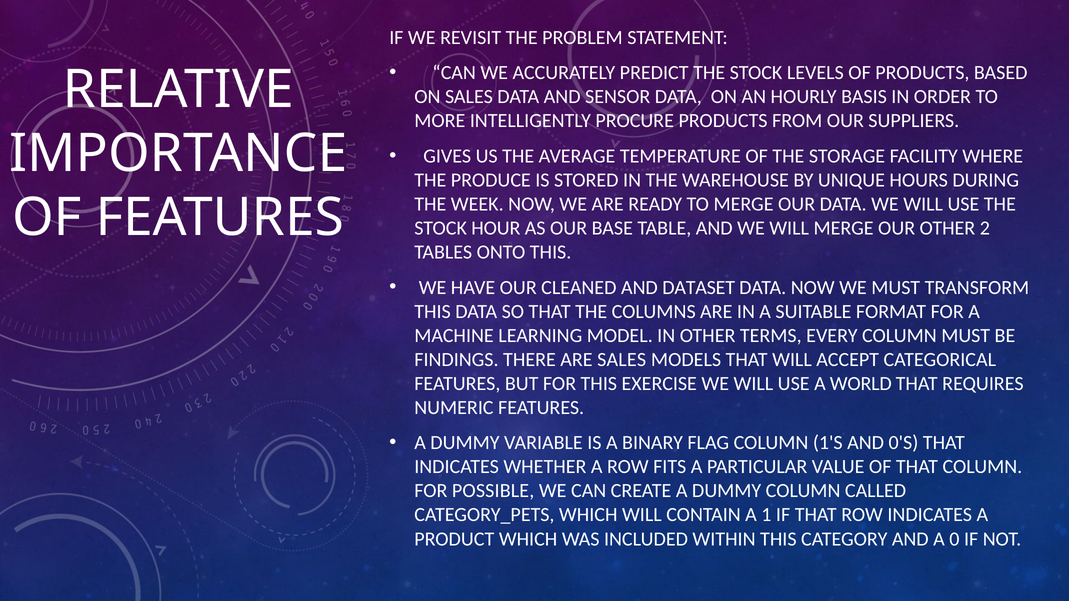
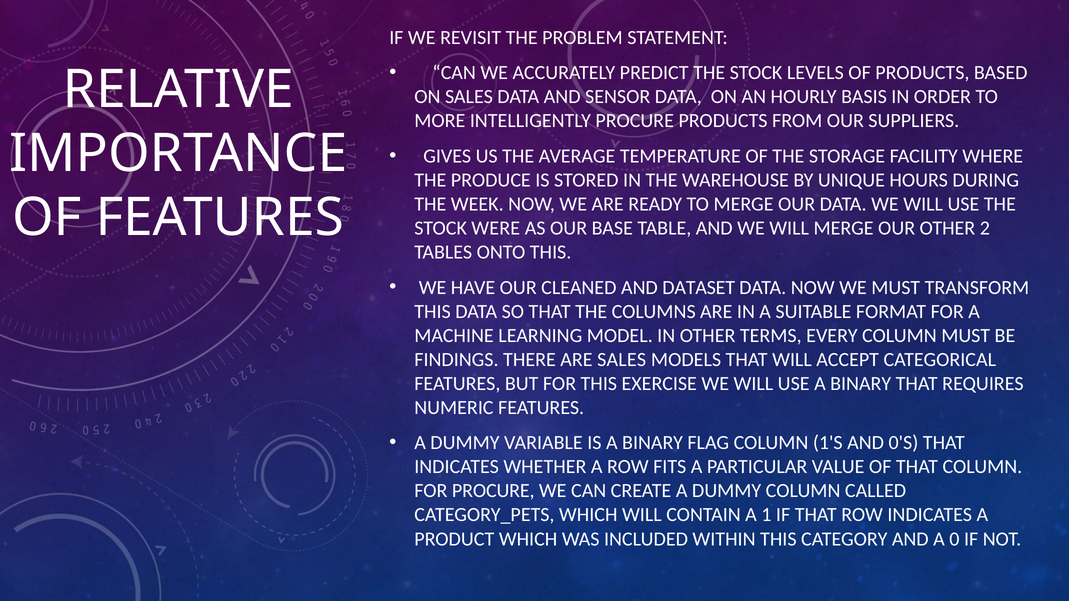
HOUR: HOUR -> WERE (496, 228)
USE A WORLD: WORLD -> BINARY (861, 384)
FOR POSSIBLE: POSSIBLE -> PROCURE (493, 491)
